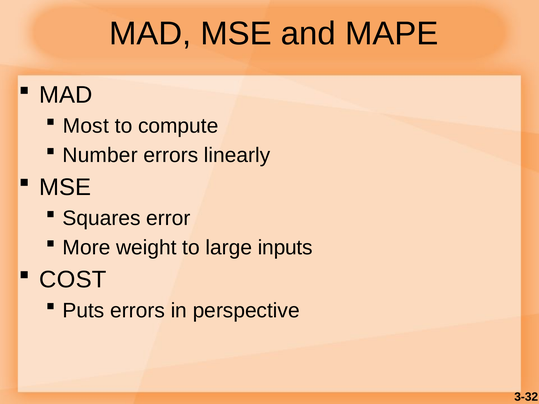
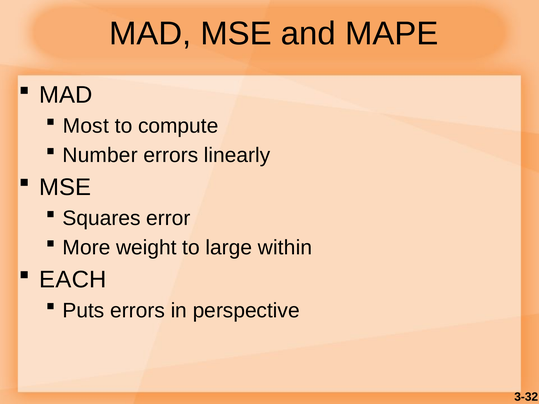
inputs: inputs -> within (285, 248)
COST: COST -> EACH (73, 280)
